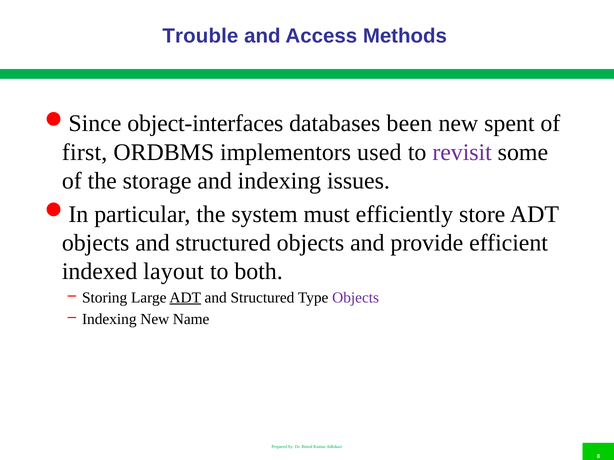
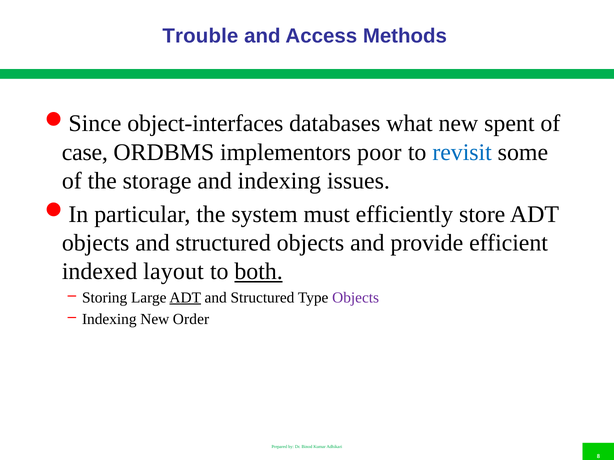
been: been -> what (409, 124)
first: first -> case (85, 152)
used: used -> poor (379, 152)
revisit colour: purple -> blue (462, 152)
both underline: none -> present (259, 272)
Name: Name -> Order (191, 319)
